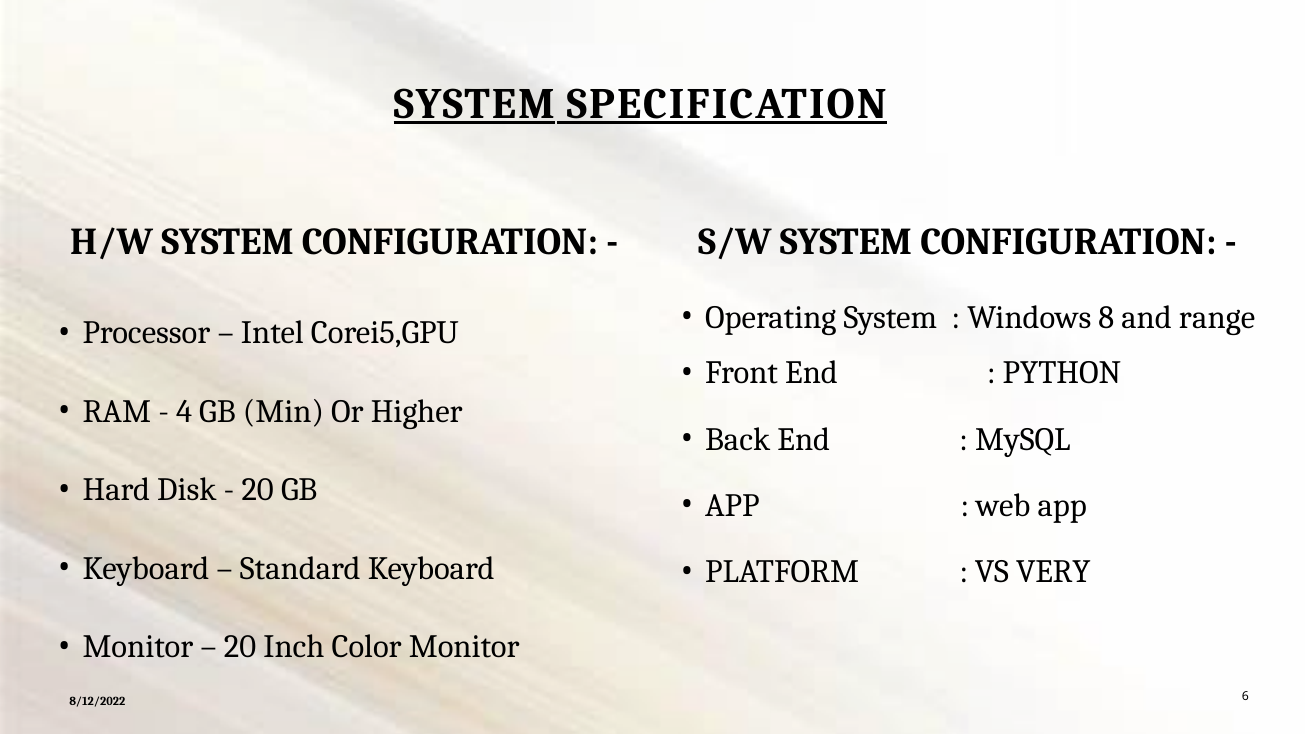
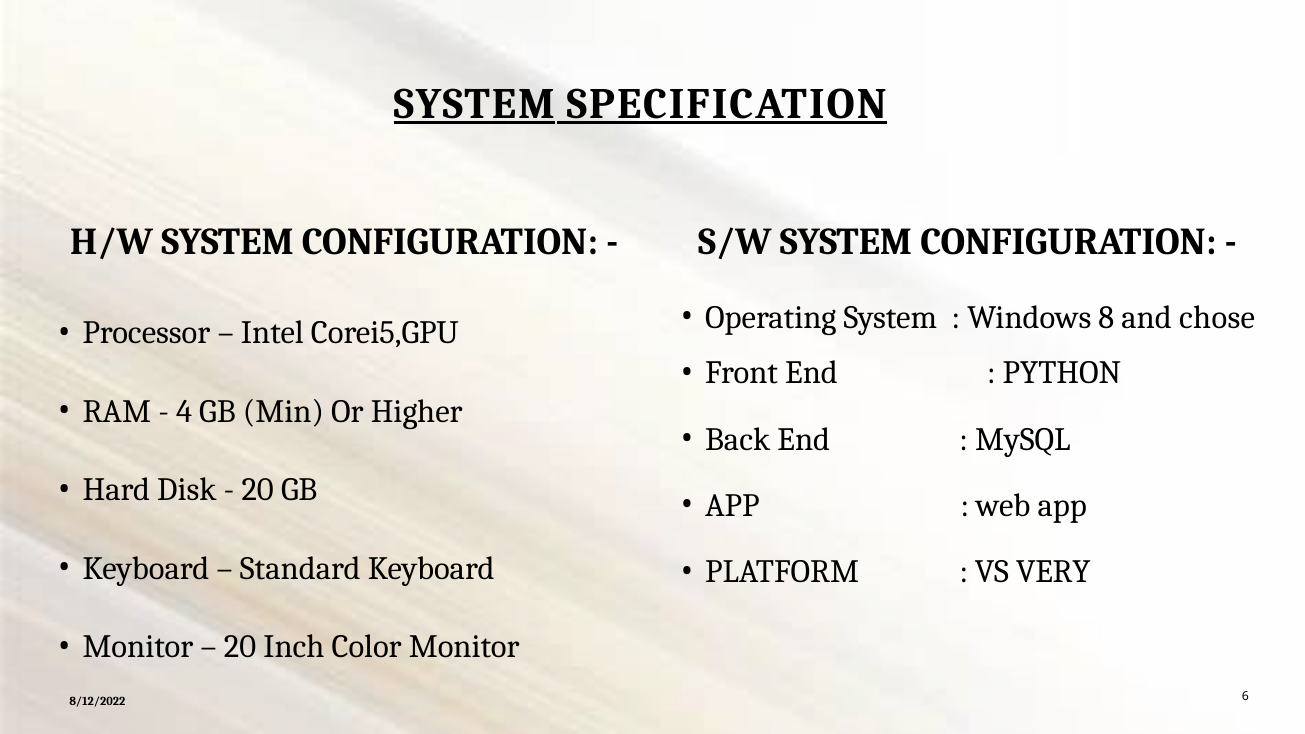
range: range -> chose (1217, 318)
